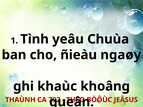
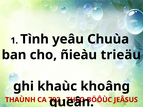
ngaøy: ngaøy -> trieäu (121, 55)
